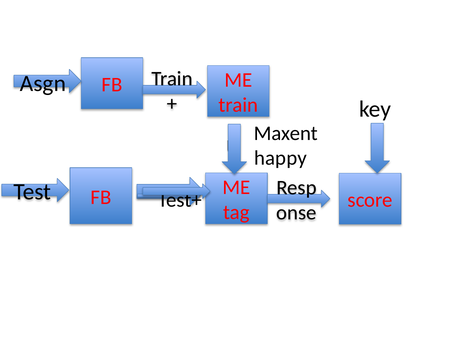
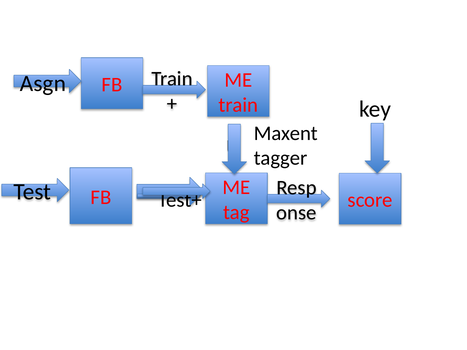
happy: happy -> tagger (281, 158)
